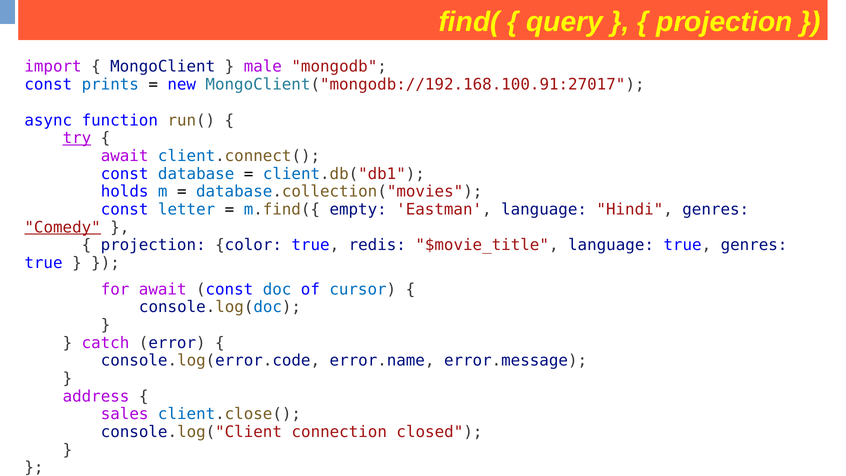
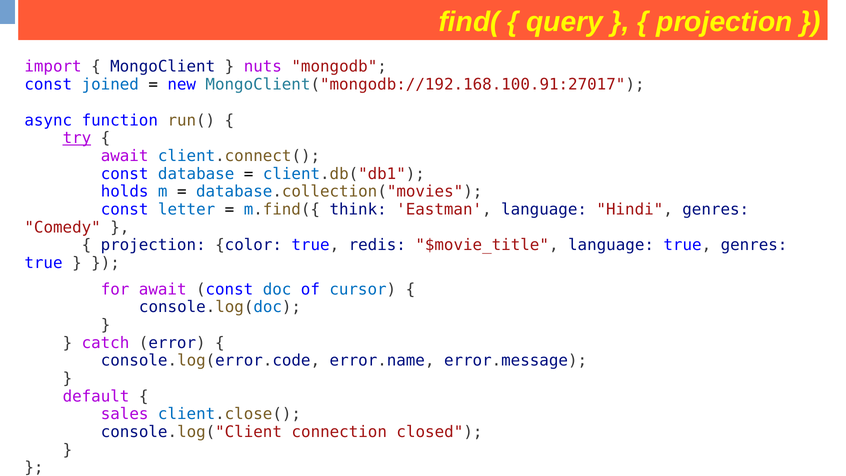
male: male -> nuts (263, 67)
prints: prints -> joined (110, 85)
empty: empty -> think (358, 209)
Comedy underline: present -> none (63, 227)
address: address -> default (96, 396)
